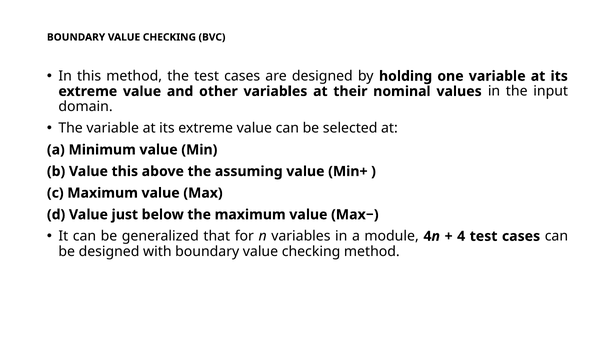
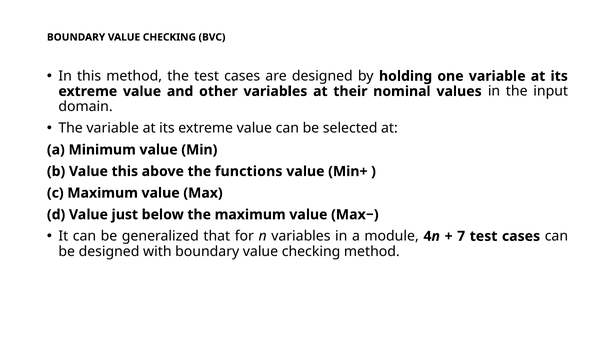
assuming: assuming -> functions (249, 171)
4: 4 -> 7 (461, 236)
